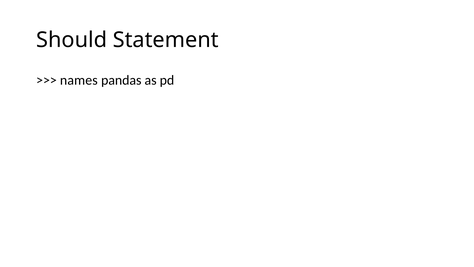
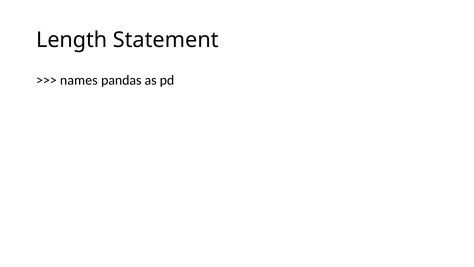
Should: Should -> Length (72, 40)
